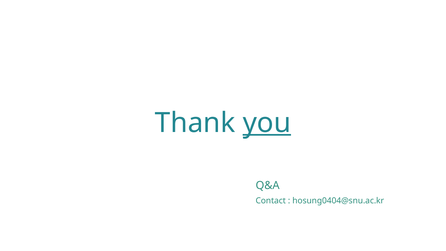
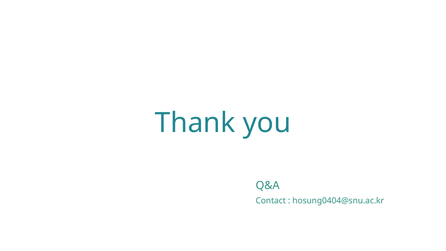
you underline: present -> none (267, 123)
